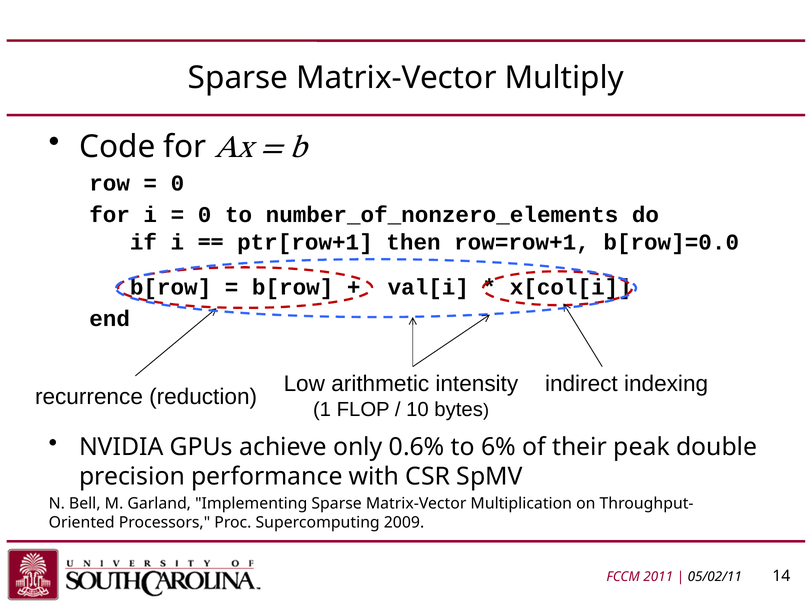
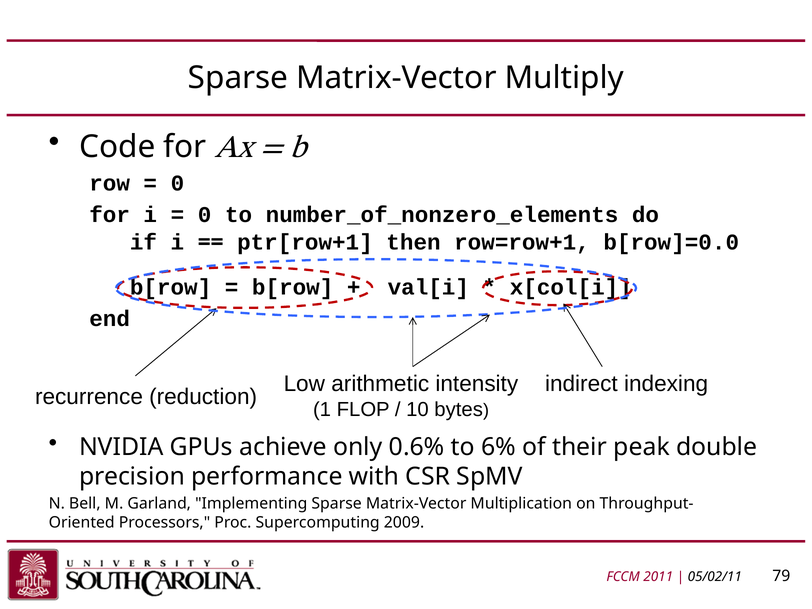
14: 14 -> 79 (781, 576)
